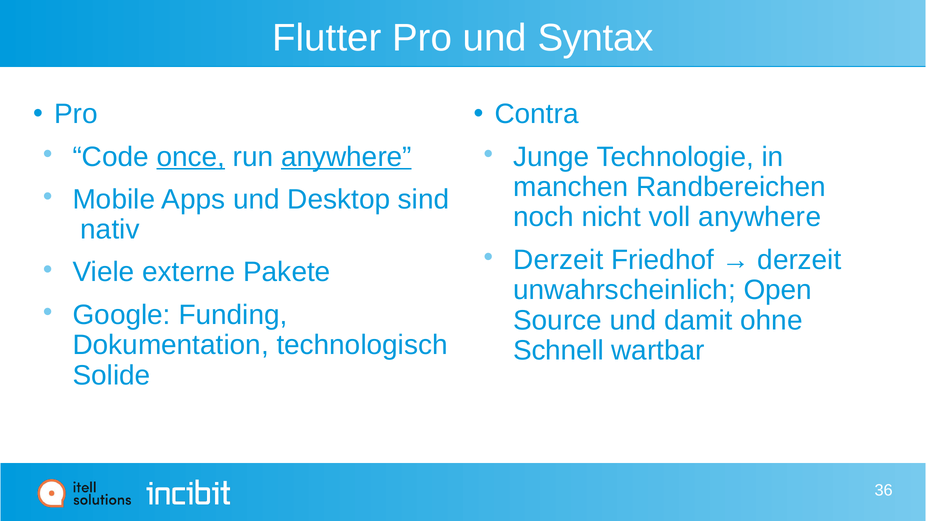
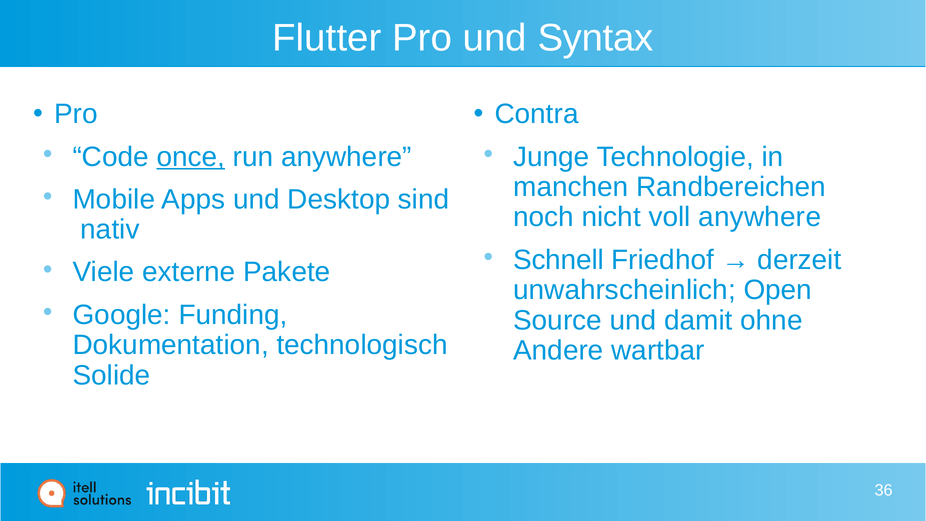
anywhere underline: present -> none (346, 157)
Derzeit: Derzeit -> Schnell (559, 260)
Schnell: Schnell -> Andere (558, 350)
